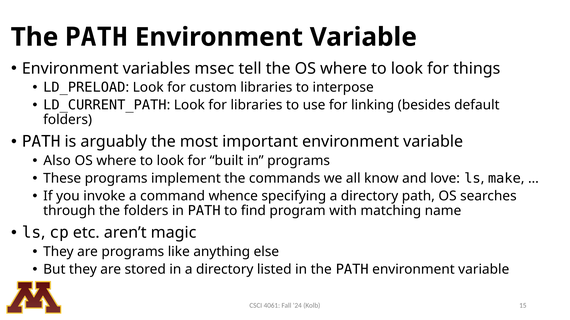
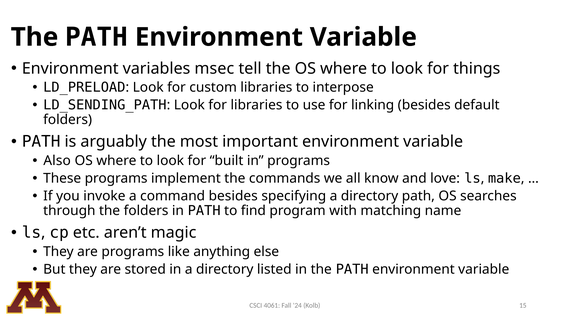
LD_CURRENT_PATH: LD_CURRENT_PATH -> LD_SENDING_PATH (105, 105)
command whence: whence -> besides (233, 196)
